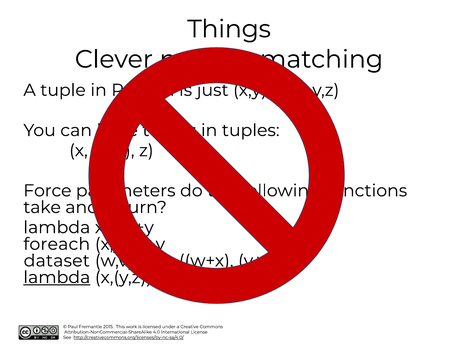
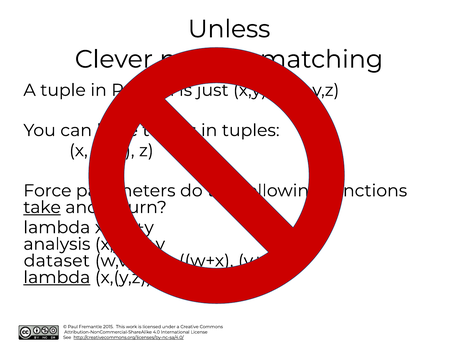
Things: Things -> Unless (229, 29)
take underline: none -> present (42, 207)
foreach: foreach -> analysis (57, 244)
